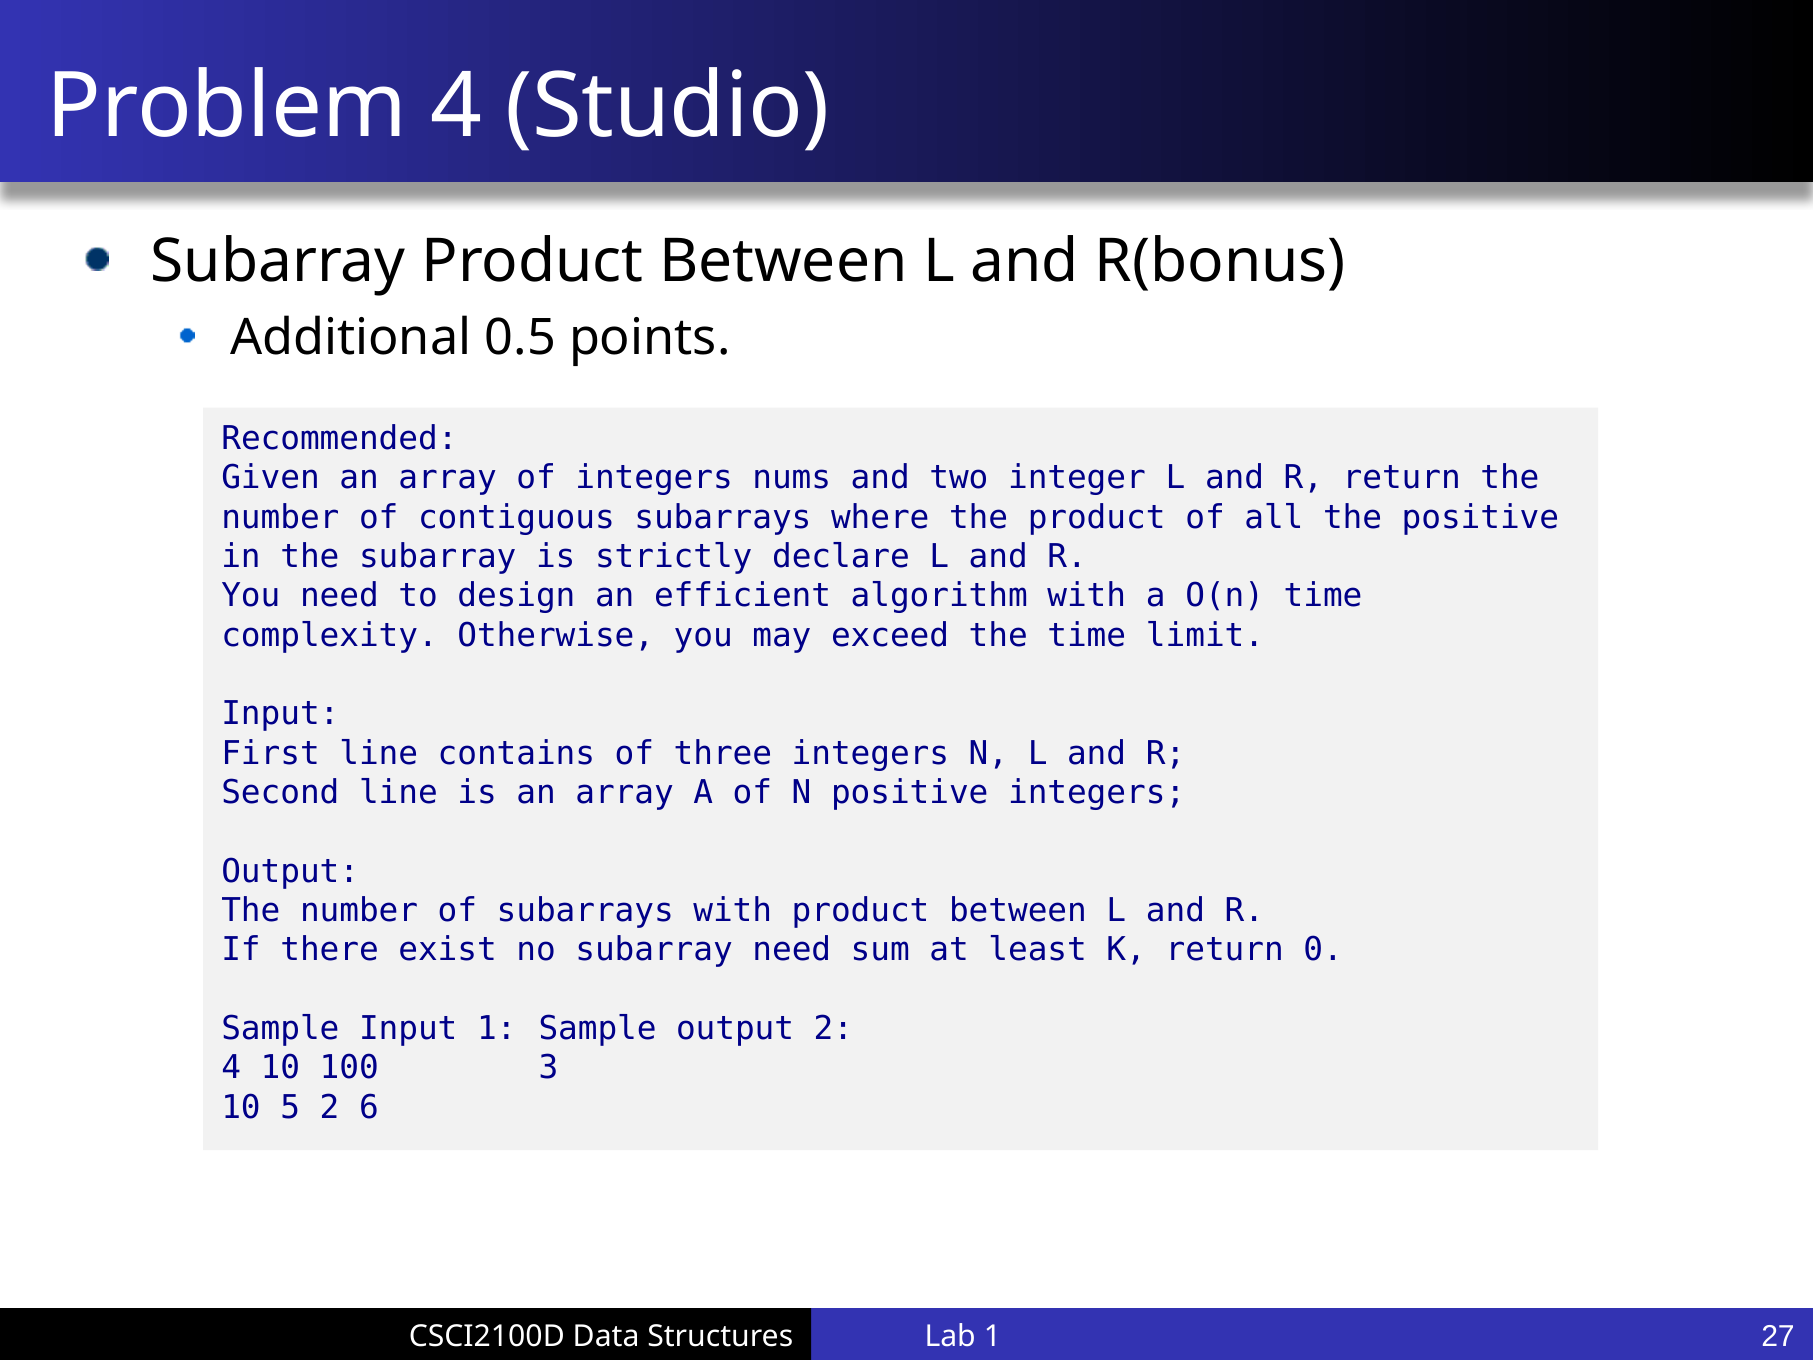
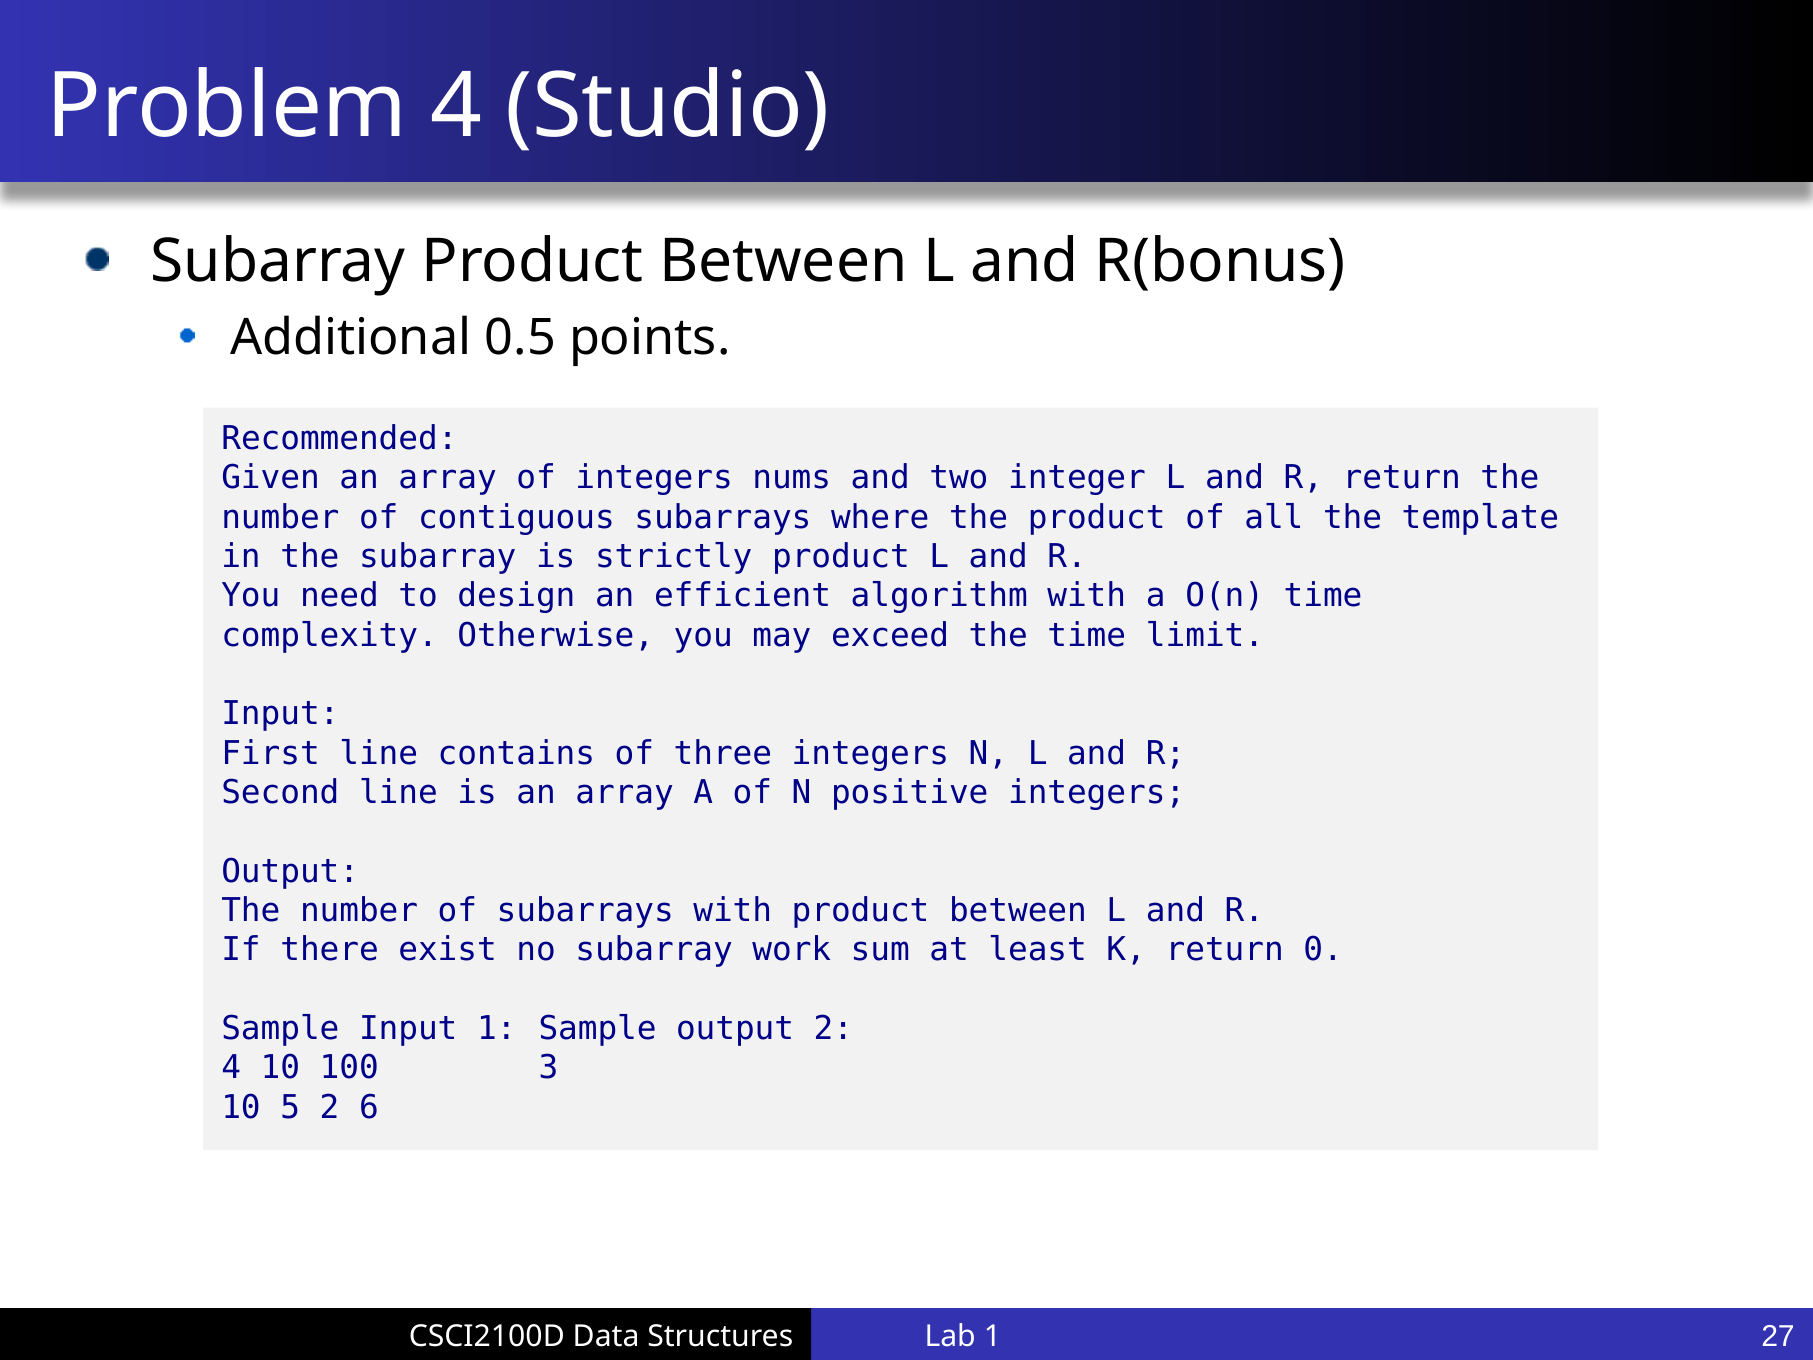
the positive: positive -> template (1480, 517)
strictly declare: declare -> product (841, 557)
subarray need: need -> work (792, 950)
